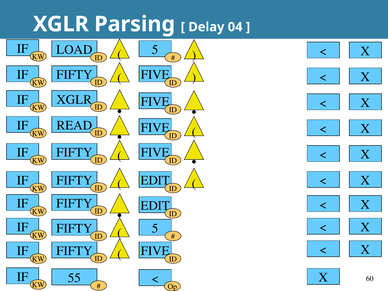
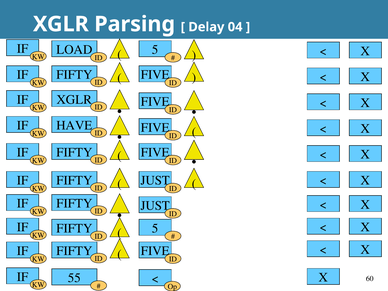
READ: READ -> HAVE (74, 125)
EDIT: EDIT -> JUST (155, 180)
EDIT: EDIT -> JUST (155, 206)
